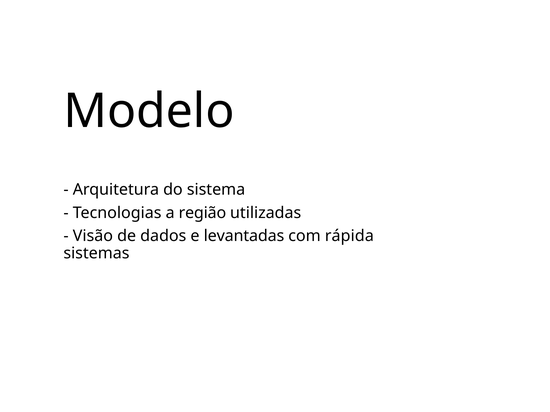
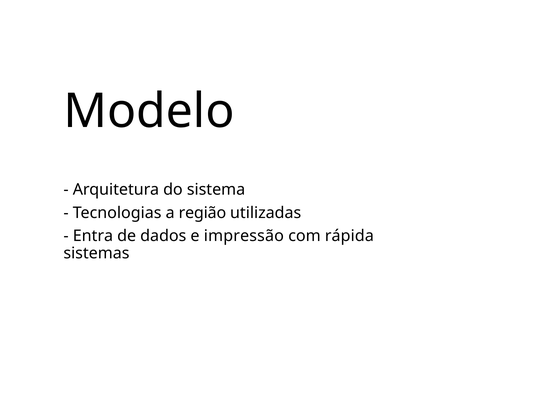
Visão: Visão -> Entra (93, 236)
levantadas: levantadas -> impressão (244, 236)
